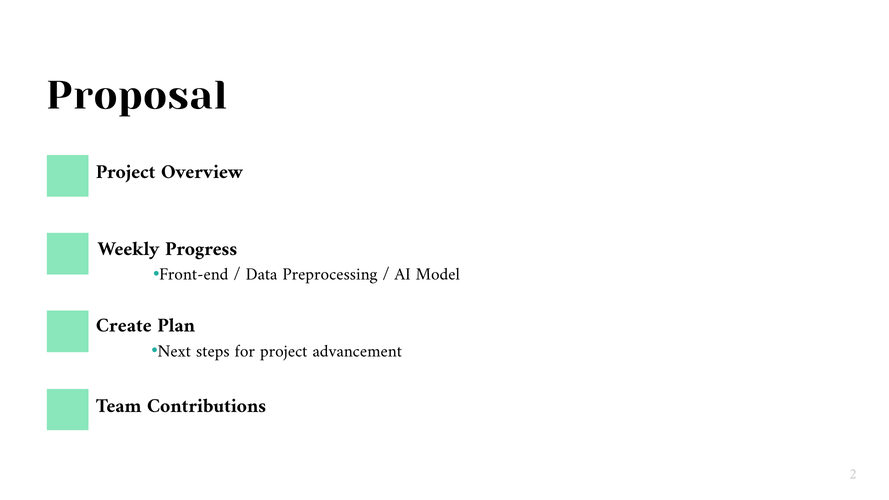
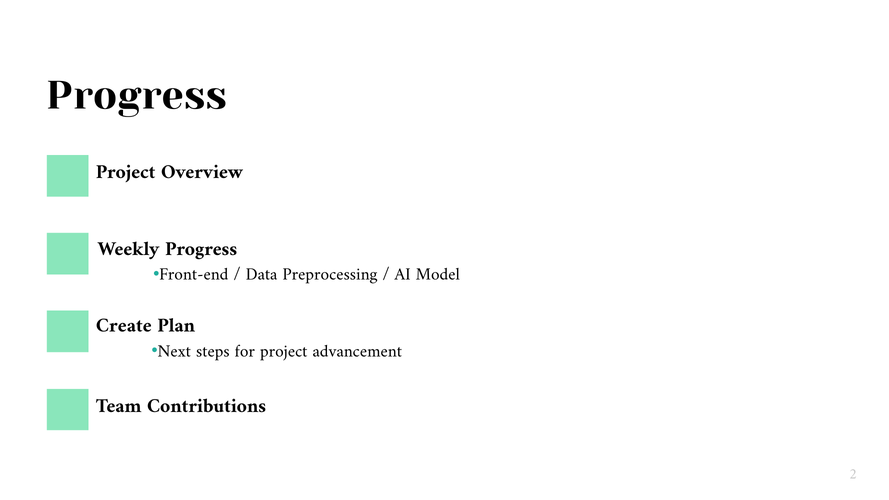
Proposal: Proposal -> Progress (137, 96)
